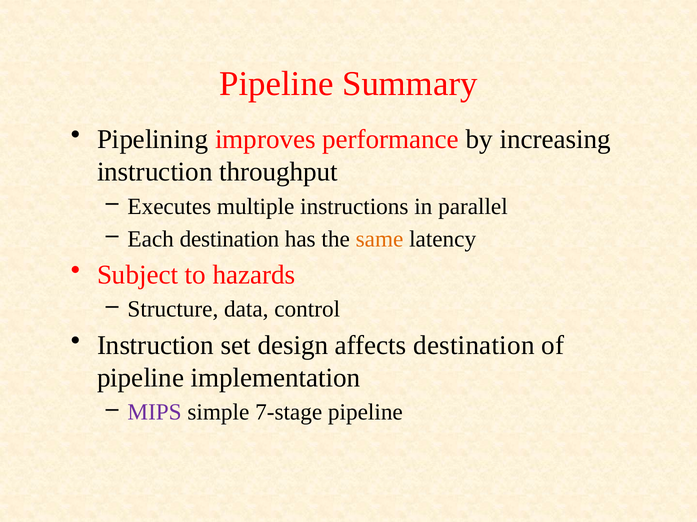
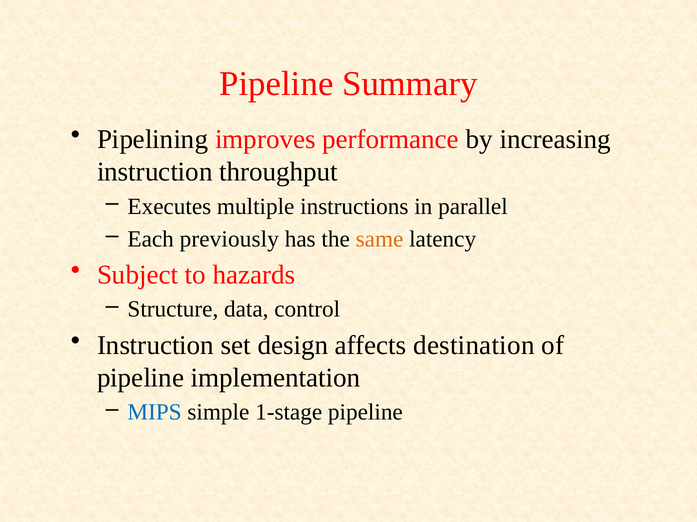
Each destination: destination -> previously (229, 239)
MIPS colour: purple -> blue (155, 413)
7-stage: 7-stage -> 1-stage (289, 413)
